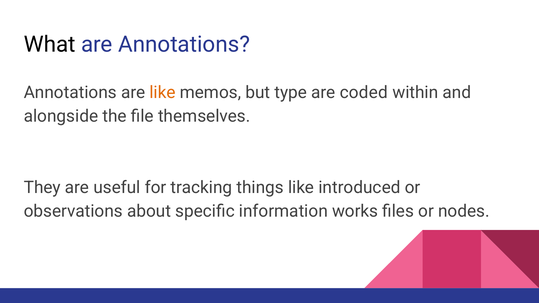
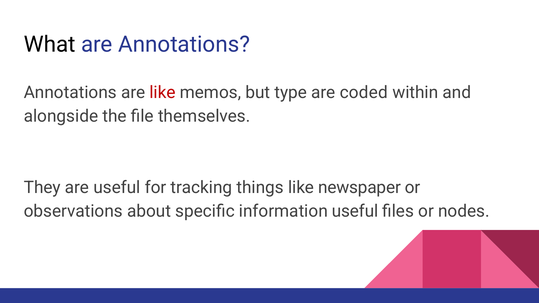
like colour: orange -> red (162, 92)
introduced: introduced -> newspaper (360, 188)
information works: works -> useful (355, 211)
